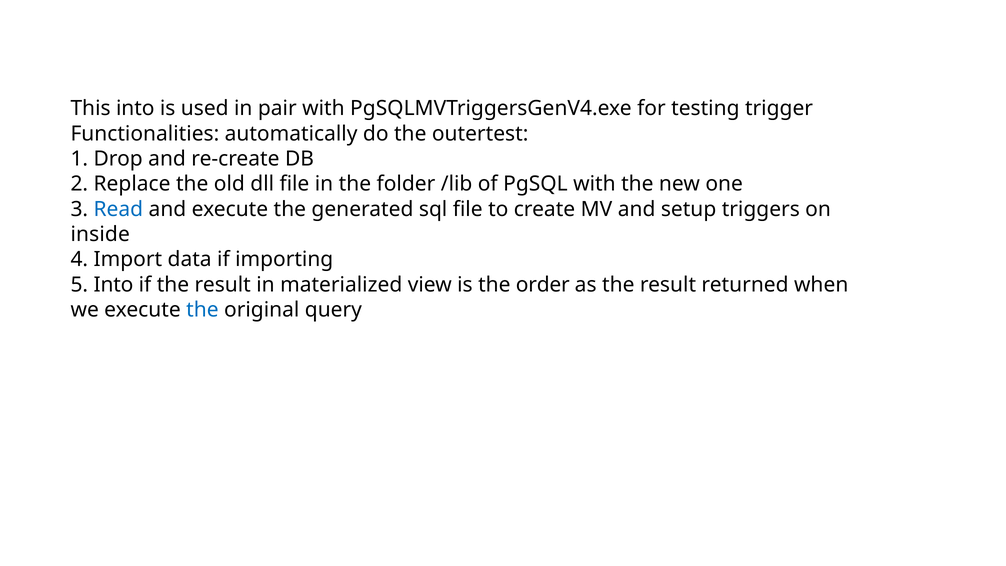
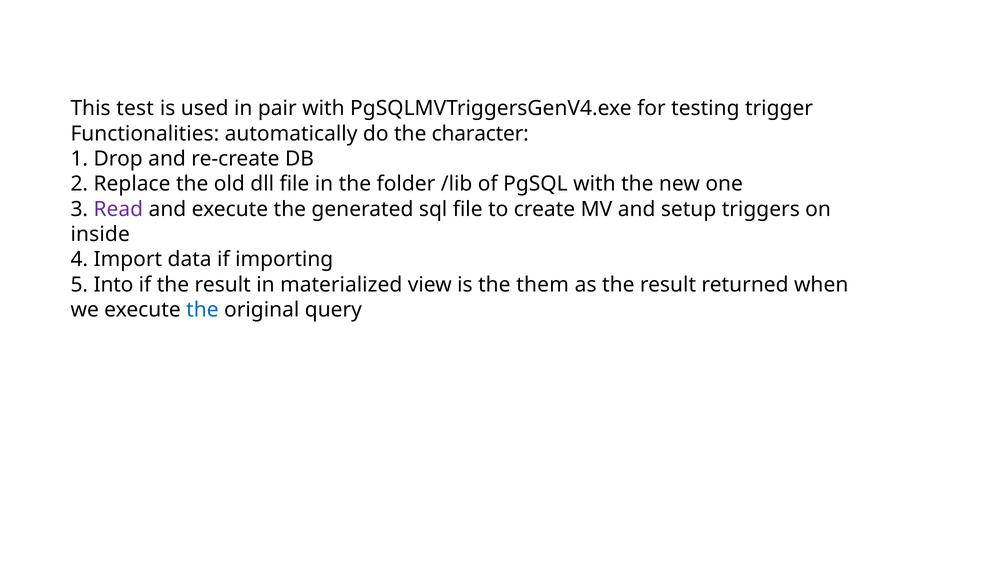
This into: into -> test (135, 108)
outertest: outertest -> character (480, 134)
Read colour: blue -> purple (118, 209)
order: order -> them (543, 285)
